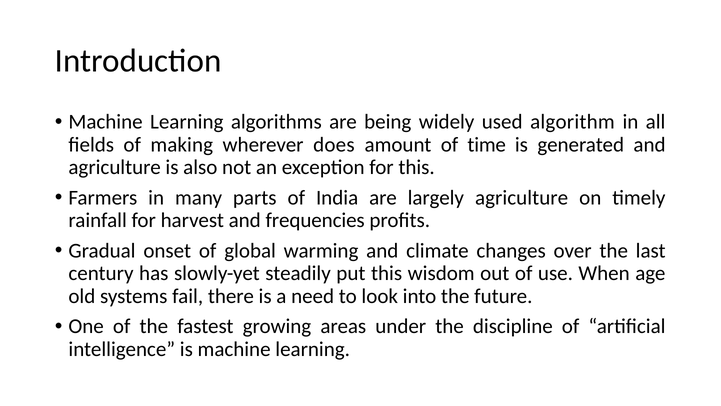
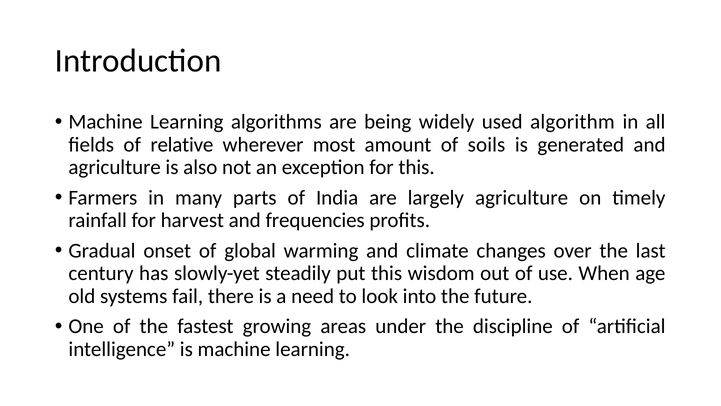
making: making -> relative (182, 145)
does: does -> most (334, 145)
time: time -> soils (487, 145)
